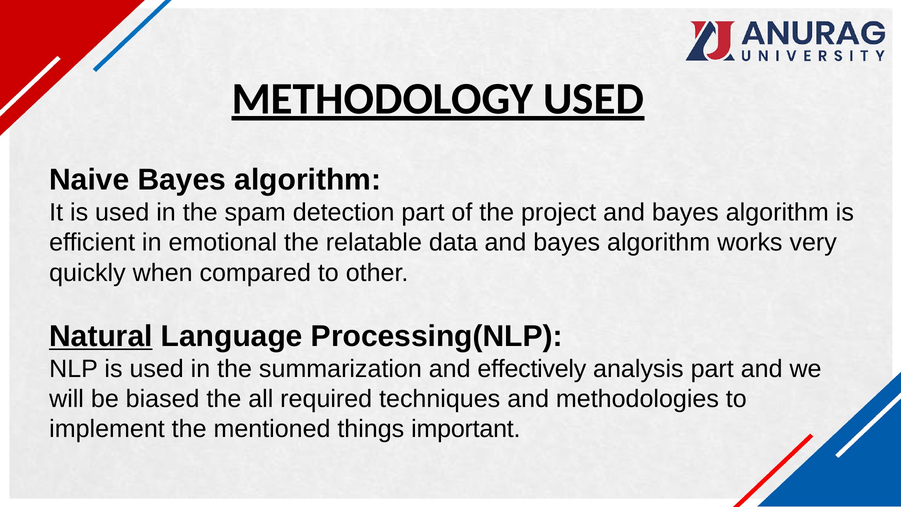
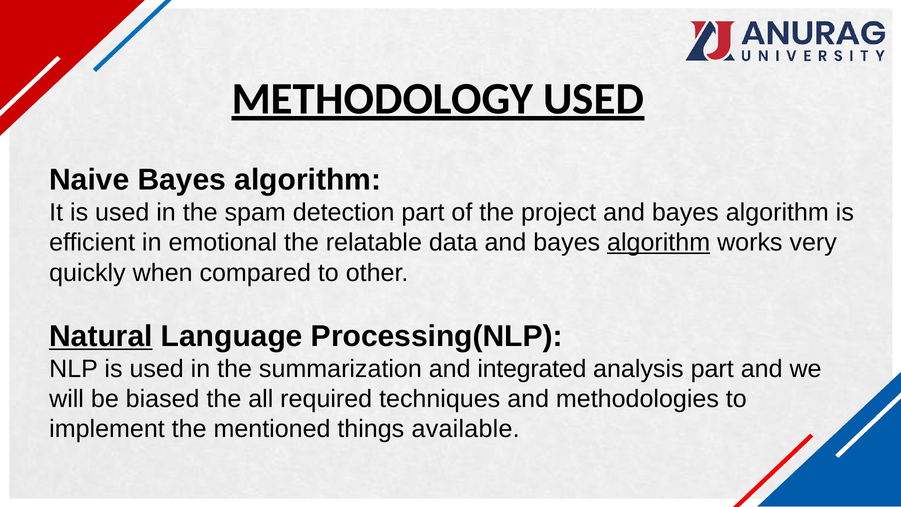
algorithm underline: none -> present (659, 243)
effectively: effectively -> integrated (532, 369)
important: important -> available (466, 429)
